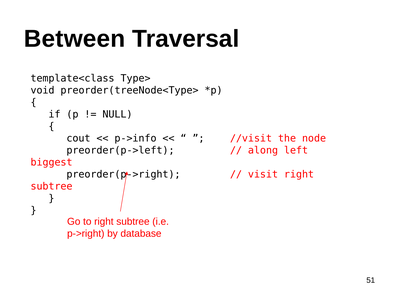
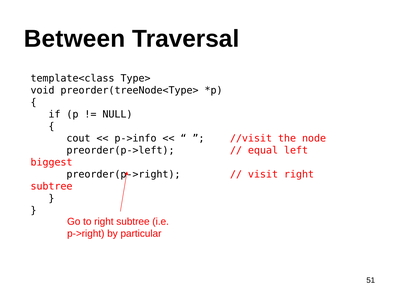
along: along -> equal (263, 150)
database: database -> particular (141, 233)
